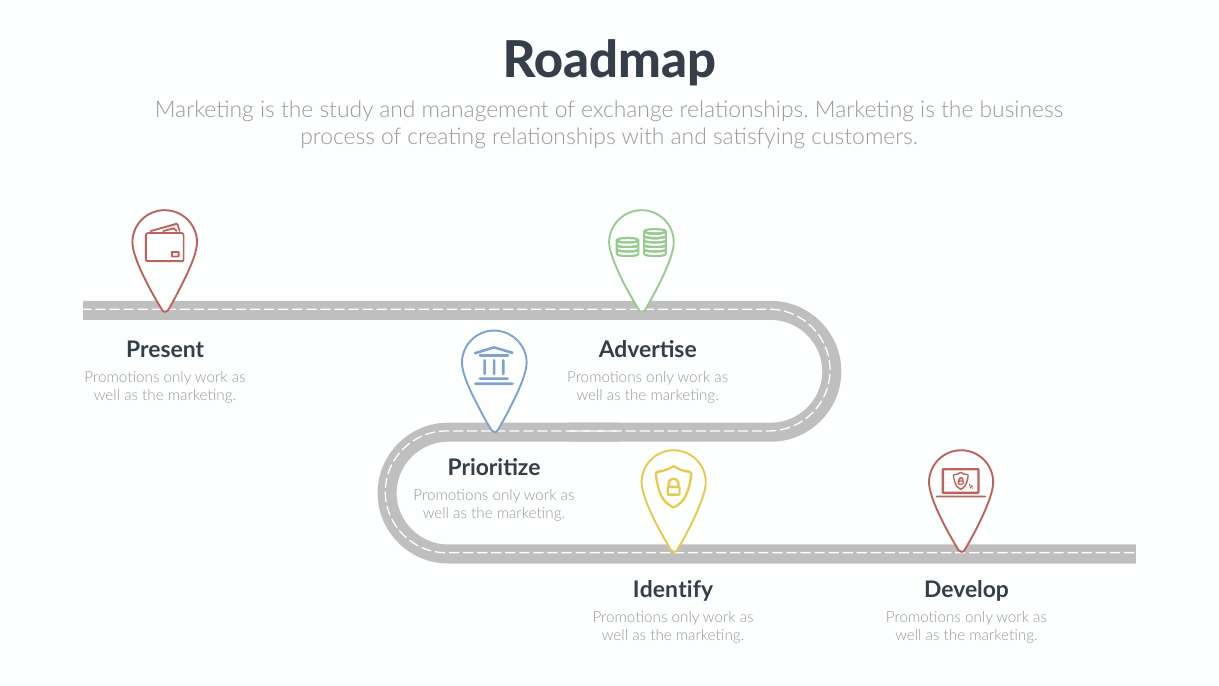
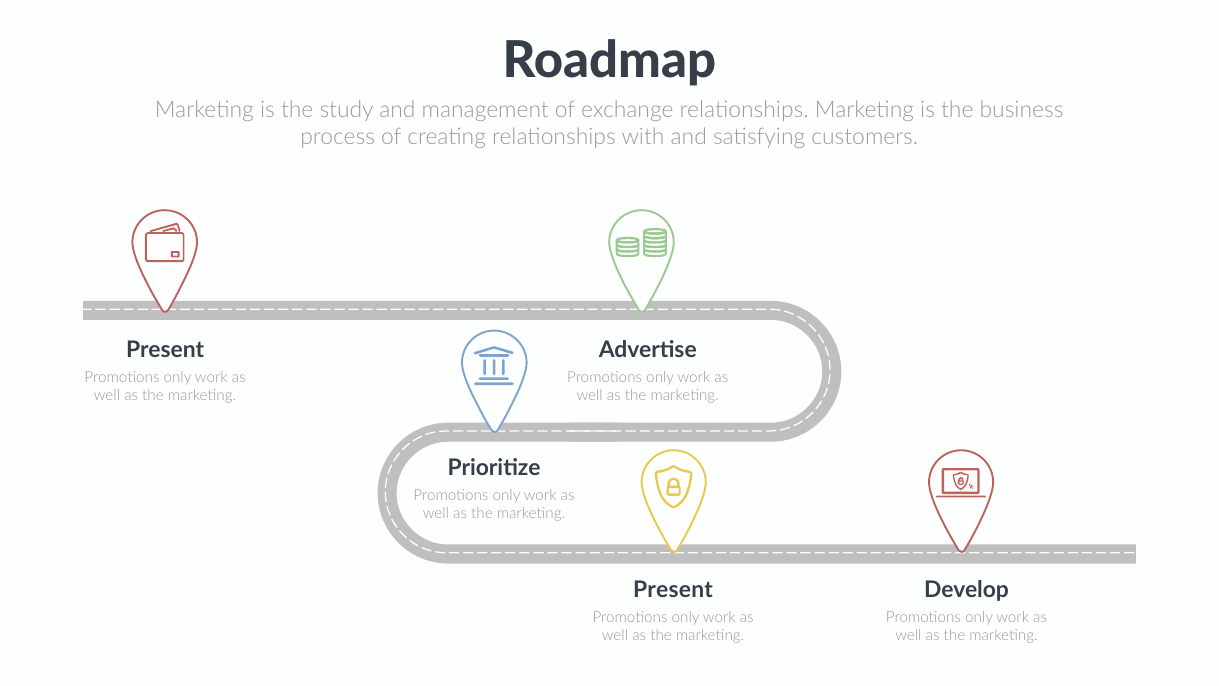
Identify: Identify -> Present (673, 590)
